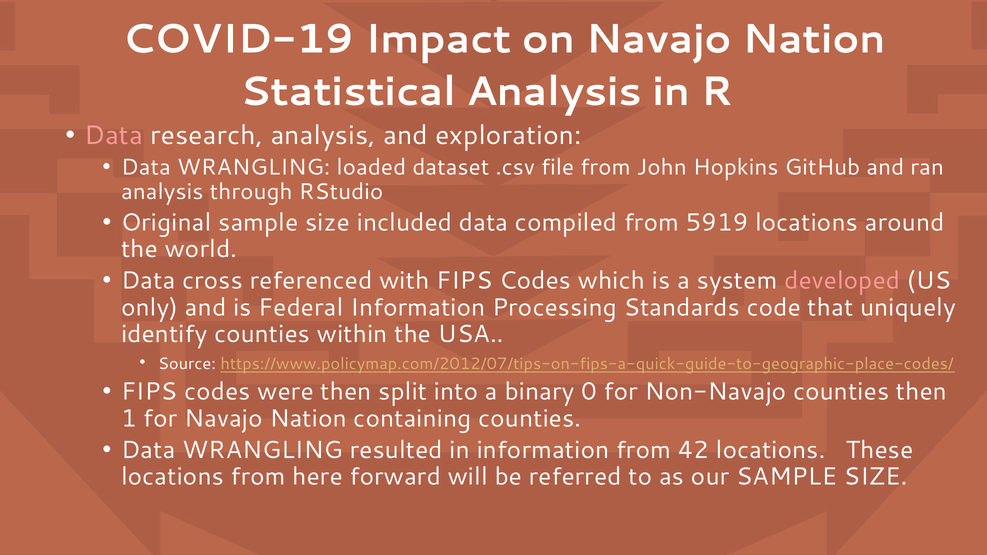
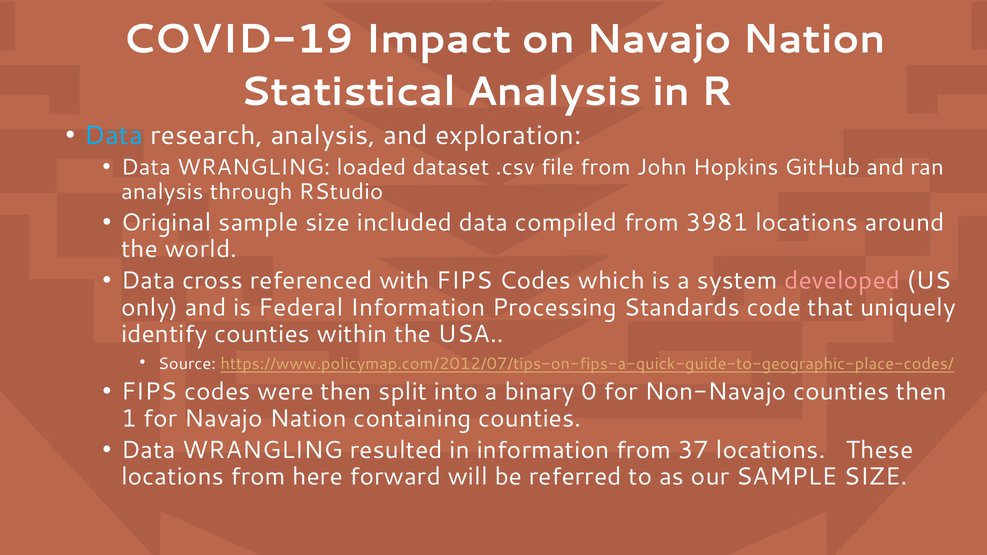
Data colour: pink -> light blue (114, 136)
5919: 5919 -> 3981 (717, 222)
42: 42 -> 37 (693, 450)
